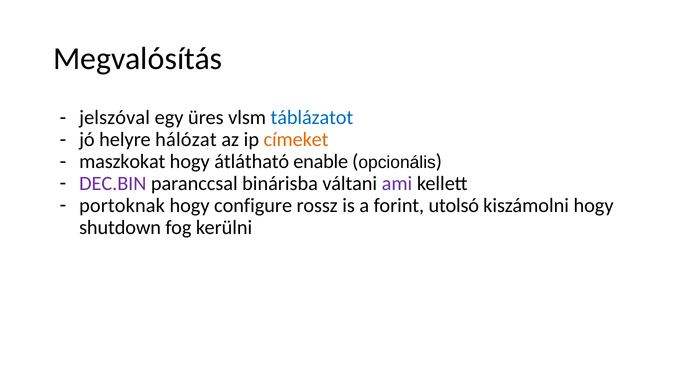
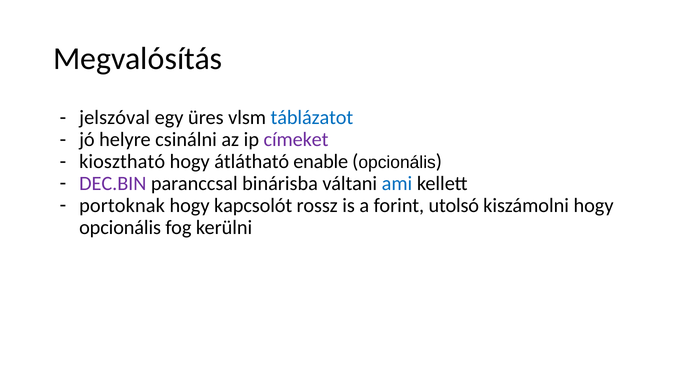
hálózat: hálózat -> csinálni (186, 140)
címeket colour: orange -> purple (296, 140)
maszkokat: maszkokat -> kiosztható (122, 161)
ami colour: purple -> blue (397, 183)
configure: configure -> kapcsolót (253, 205)
shutdown: shutdown -> opcionális (120, 227)
